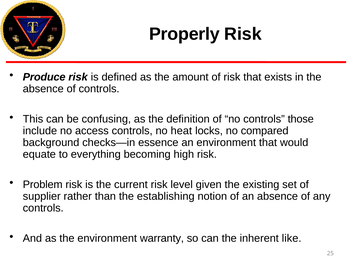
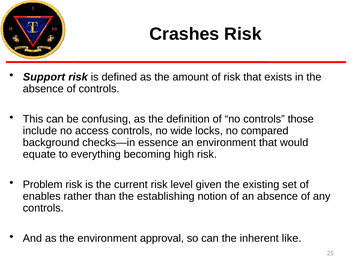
Properly: Properly -> Crashes (184, 34)
Produce: Produce -> Support (44, 77)
heat: heat -> wide (181, 131)
supplier: supplier -> enables (42, 196)
warranty: warranty -> approval (162, 239)
